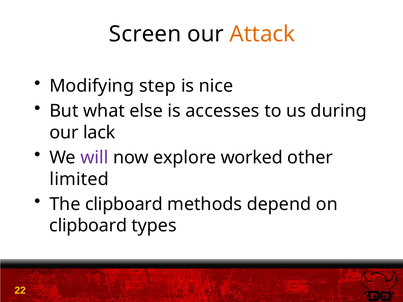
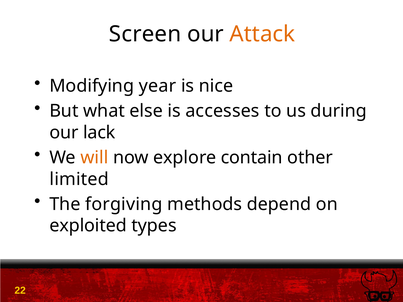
step: step -> year (157, 86)
will colour: purple -> orange (94, 158)
worked: worked -> contain (252, 158)
The clipboard: clipboard -> forgiving (124, 204)
clipboard: clipboard -> exploited (88, 226)
